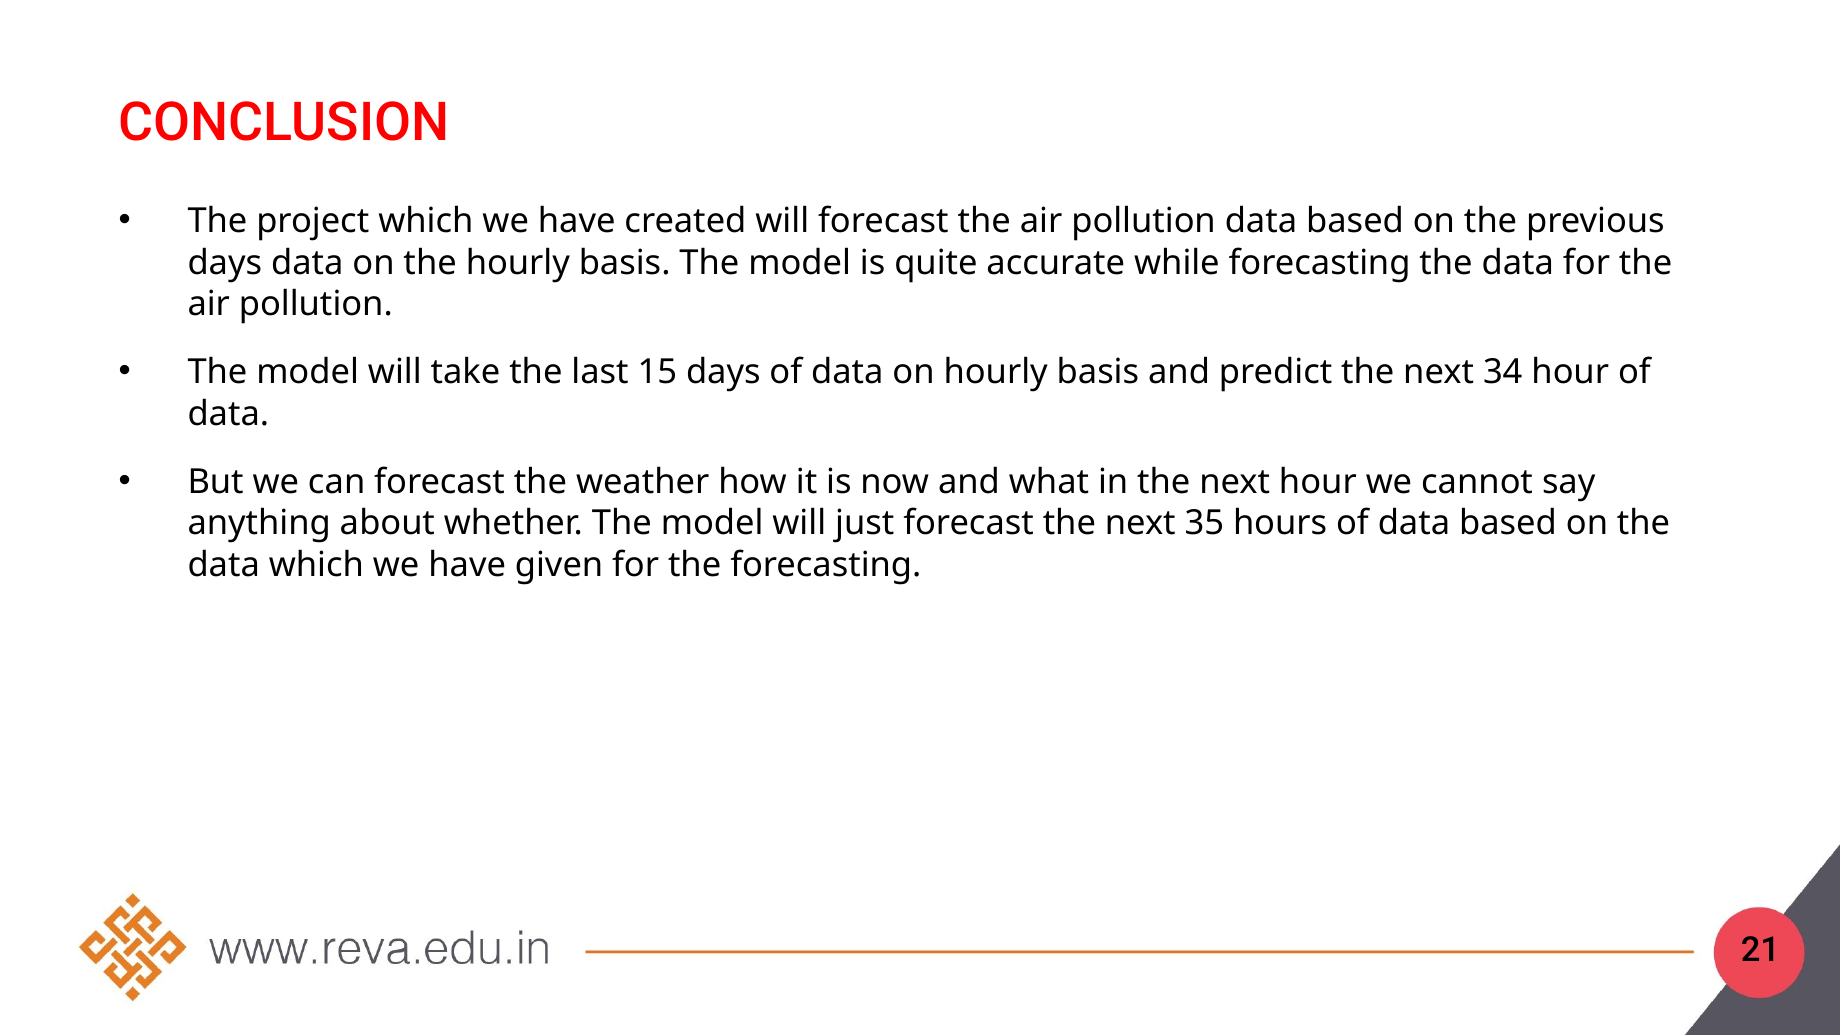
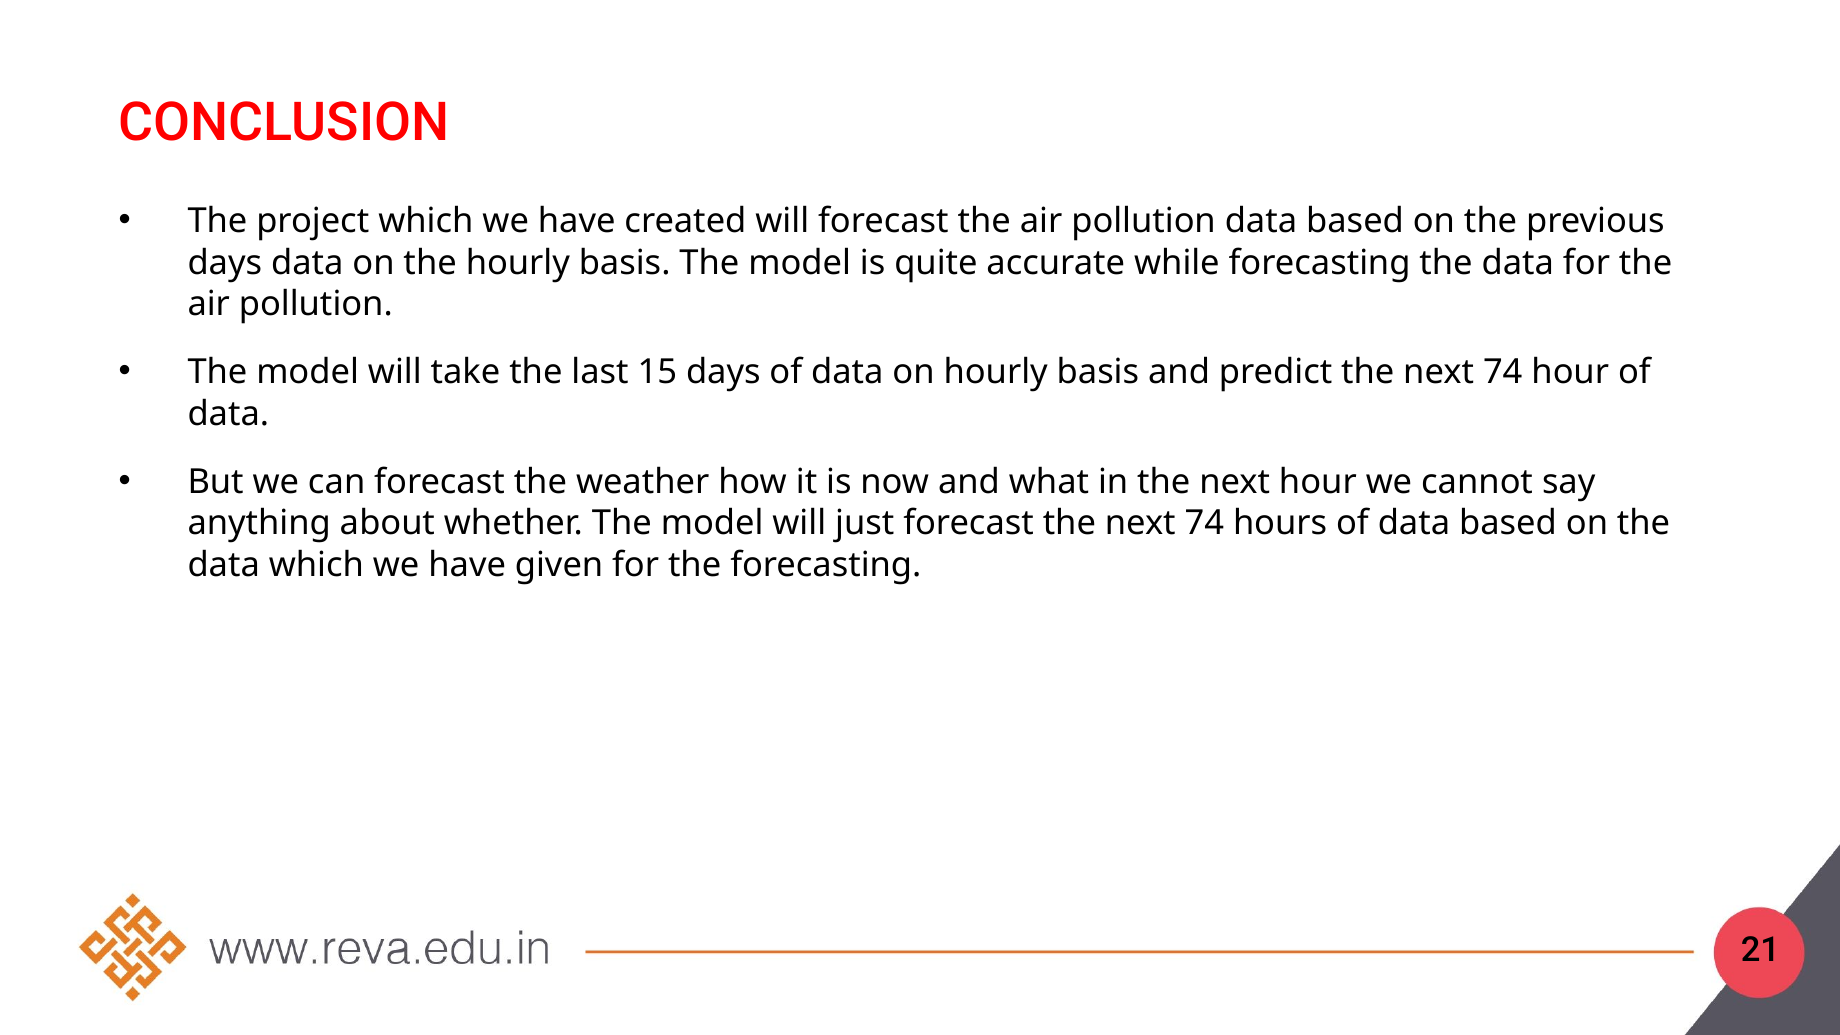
predict the next 34: 34 -> 74 (1503, 372)
forecast the next 35: 35 -> 74 (1204, 523)
